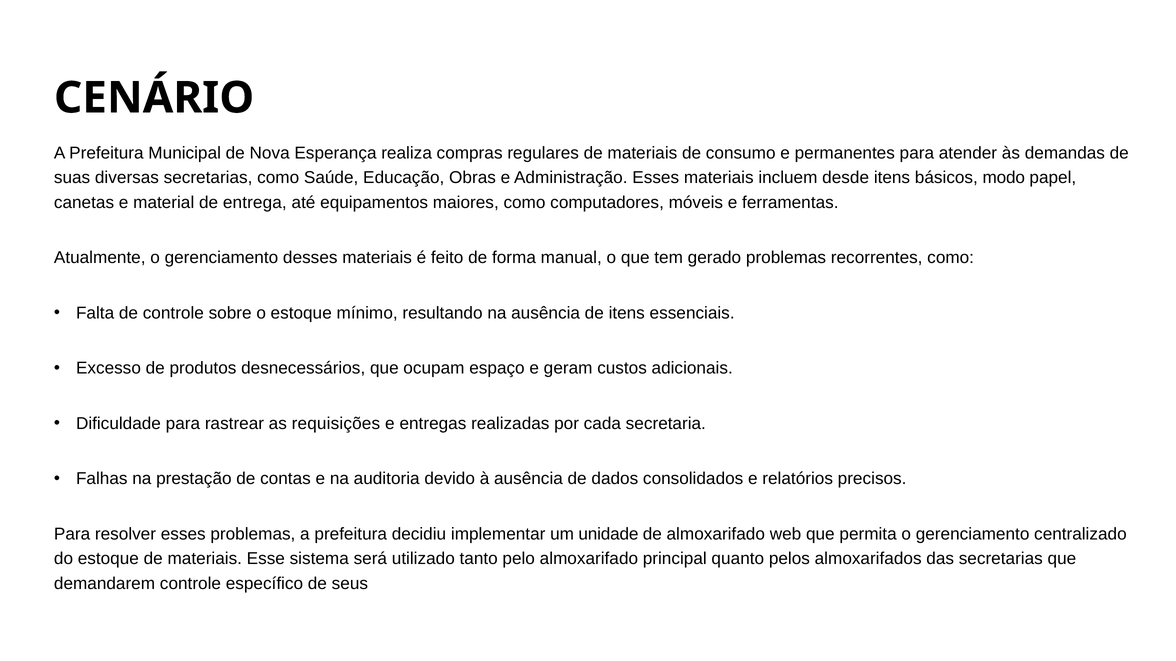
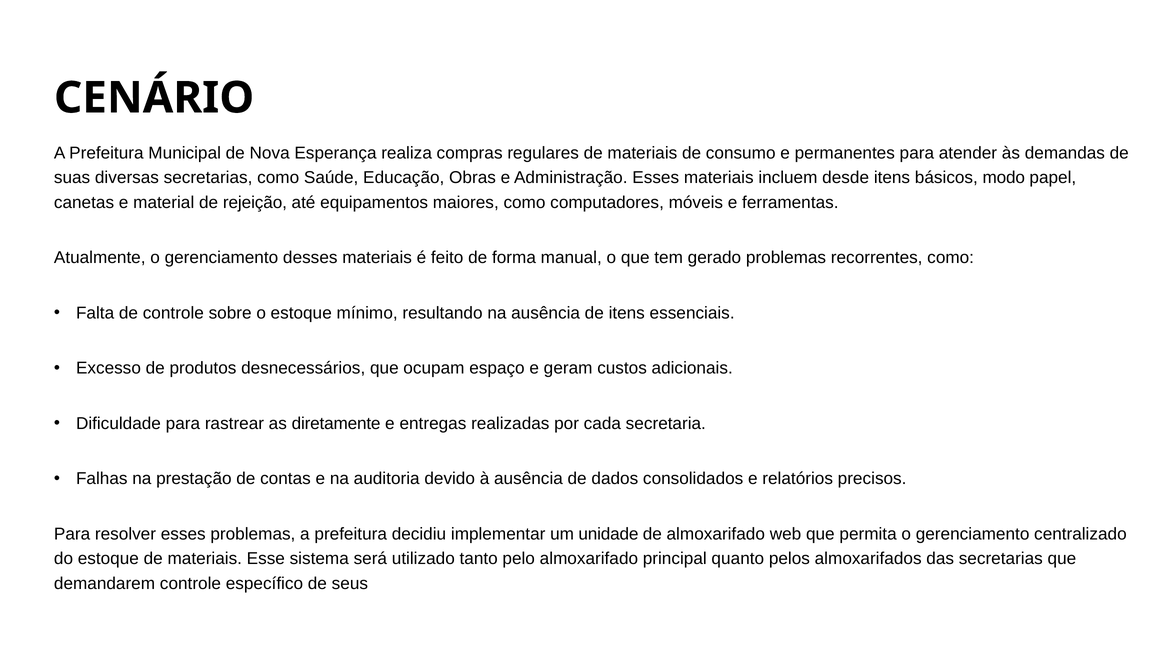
entrega: entrega -> rejeição (255, 203)
requisições: requisições -> diretamente (336, 424)
